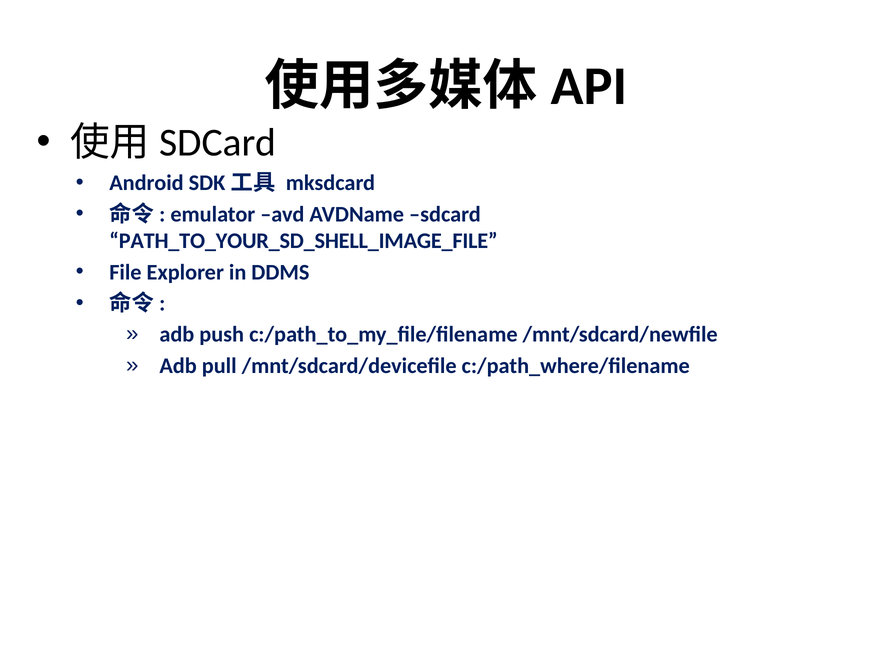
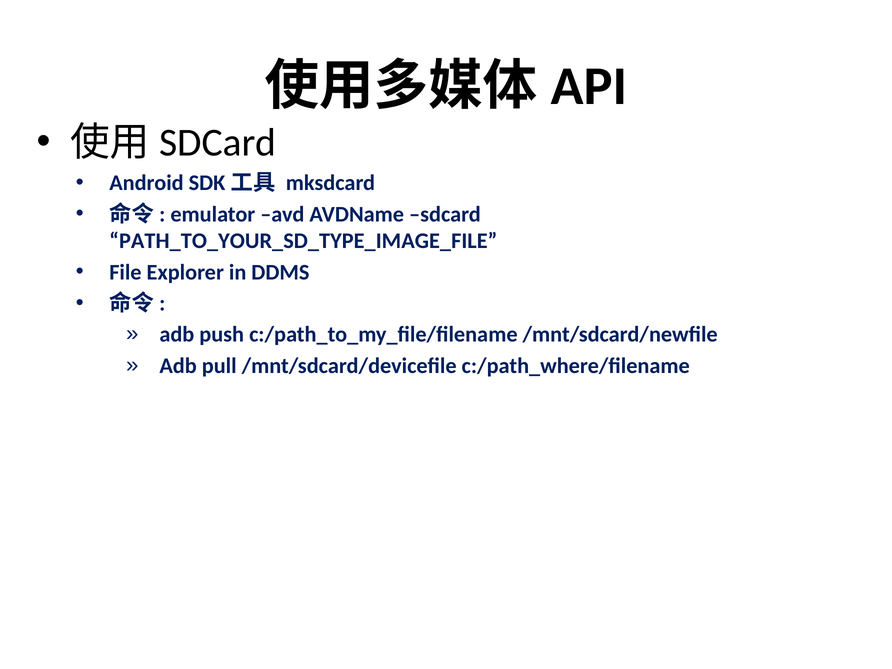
PATH_TO_YOUR_SD_SHELL_IMAGE_FILE: PATH_TO_YOUR_SD_SHELL_IMAGE_FILE -> PATH_TO_YOUR_SD_TYPE_IMAGE_FILE (303, 241)
